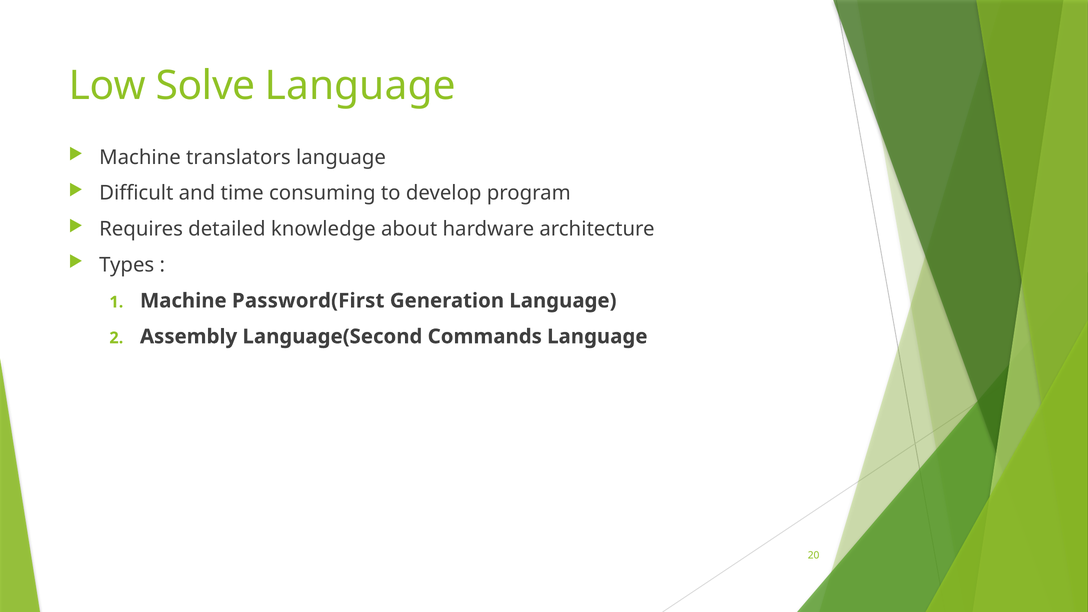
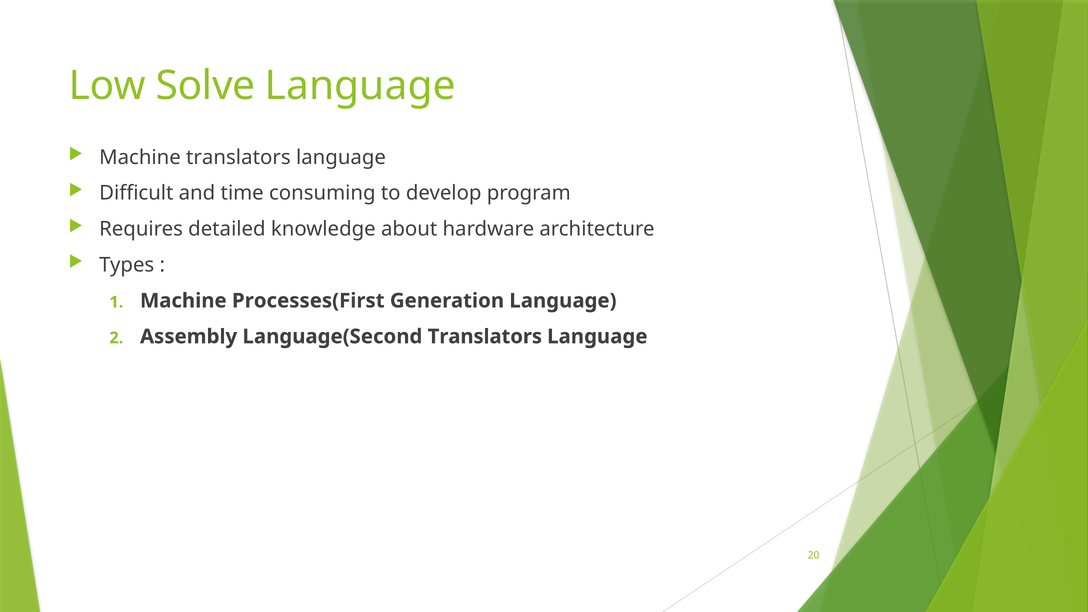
Password(First: Password(First -> Processes(First (308, 301)
Language(Second Commands: Commands -> Translators (485, 337)
